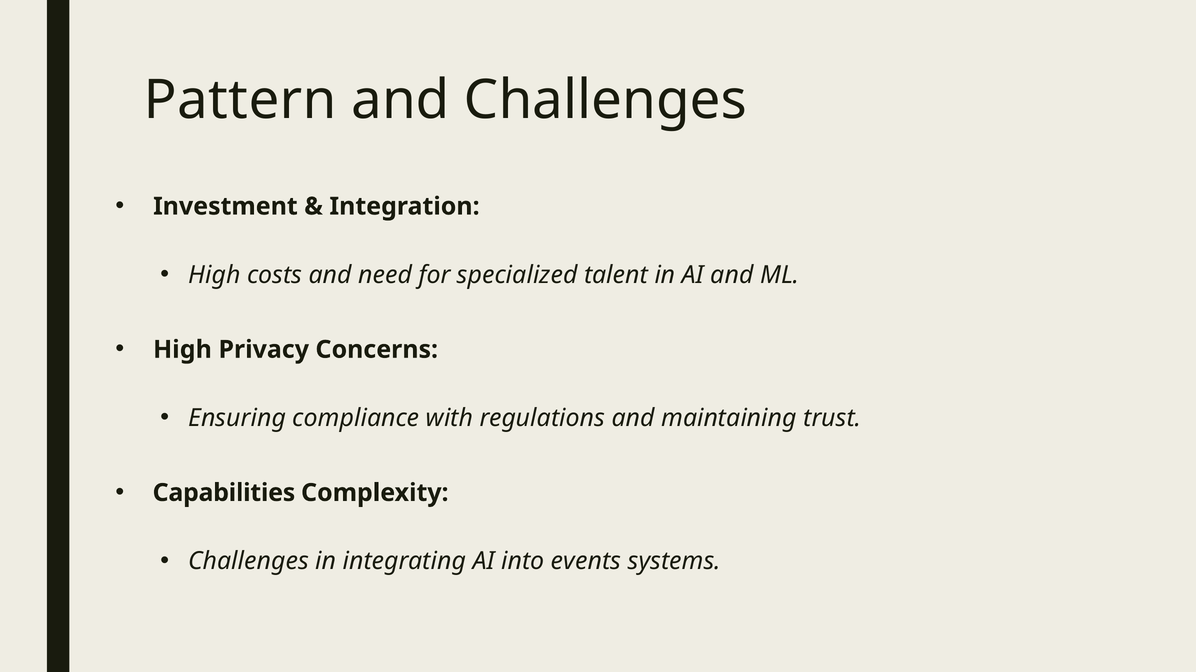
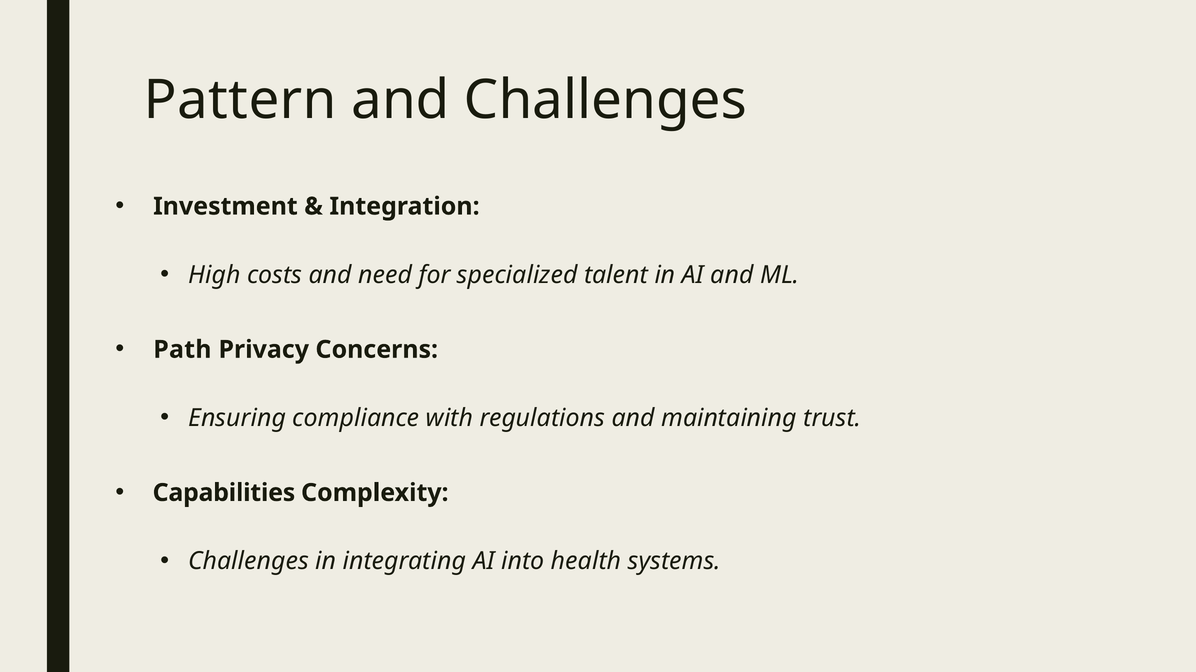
High: High -> Path (182, 350)
events: events -> health (586, 562)
